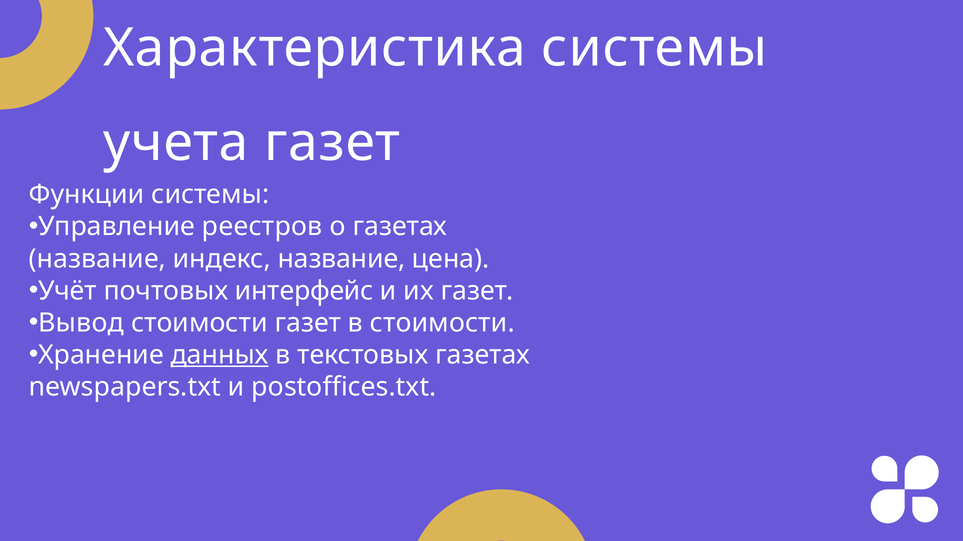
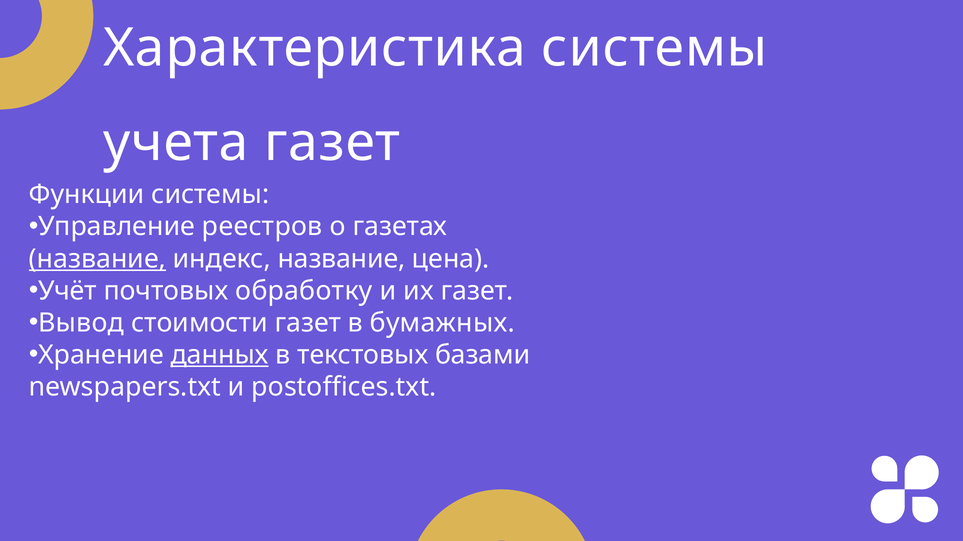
название underline: none -> present (97, 259)
интерфейс: интерфейс -> обработку (304, 291)
в стоимости: стоимости -> бумажных (442, 323)
текстовых газетах: газетах -> базами (483, 355)
